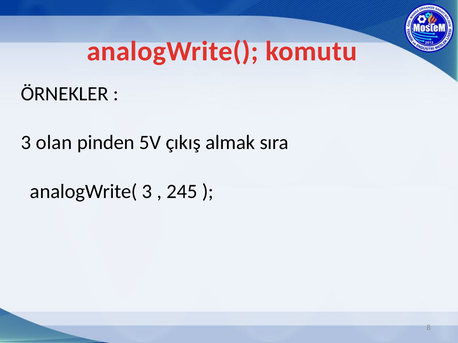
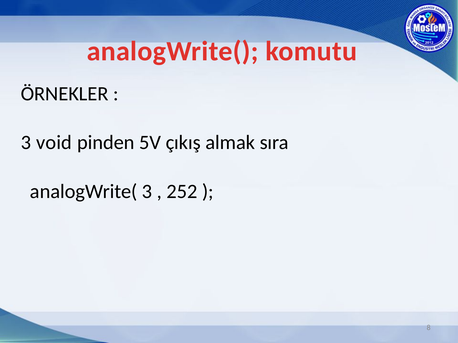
olan: olan -> void (54, 143)
245: 245 -> 252 (182, 192)
